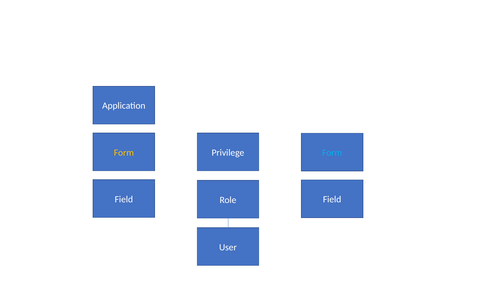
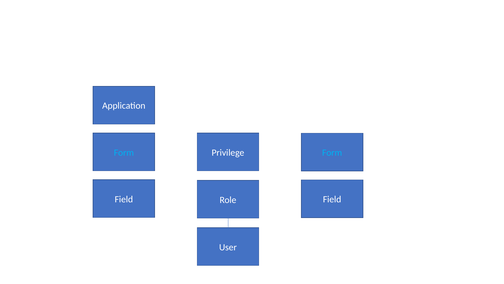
Form colour: yellow -> light blue (124, 152)
